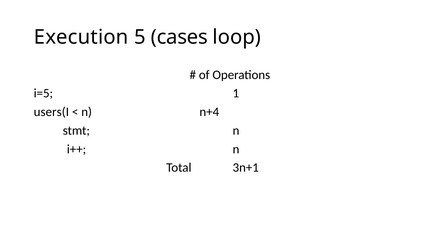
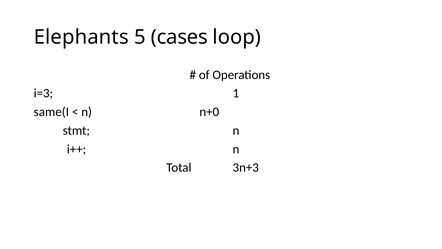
Execution: Execution -> Elephants (81, 37)
i=5: i=5 -> i=3 (43, 93)
users(I: users(I -> same(I (51, 112)
n+4: n+4 -> n+0 (209, 112)
3n+1: 3n+1 -> 3n+3 (246, 167)
